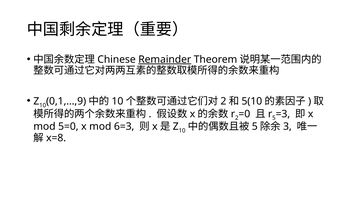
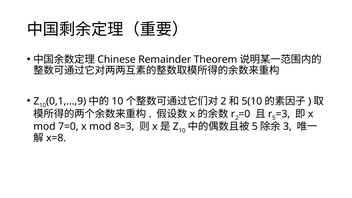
Remainder underline: present -> none (165, 60)
5=0: 5=0 -> 7=0 (68, 127)
6=3: 6=3 -> 8=3 (124, 127)
